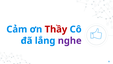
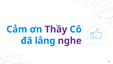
Thầy colour: red -> purple (56, 29)
